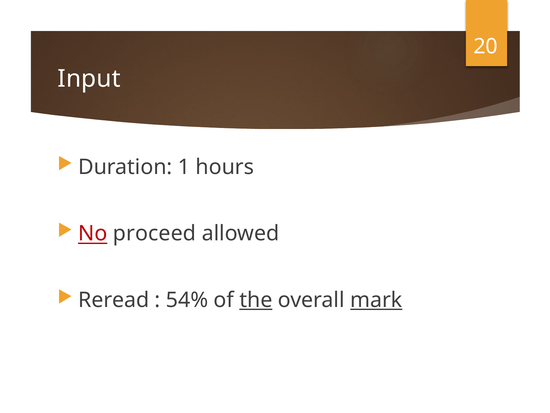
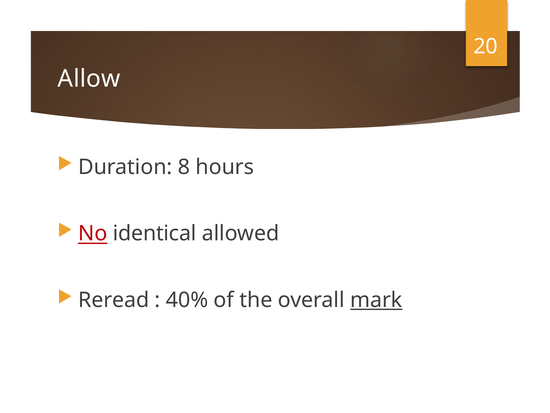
Input: Input -> Allow (89, 79)
1: 1 -> 8 (184, 167)
proceed: proceed -> identical (155, 233)
54%: 54% -> 40% (187, 300)
the underline: present -> none (256, 300)
